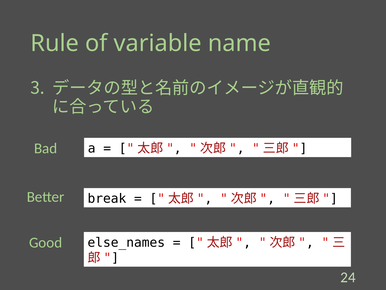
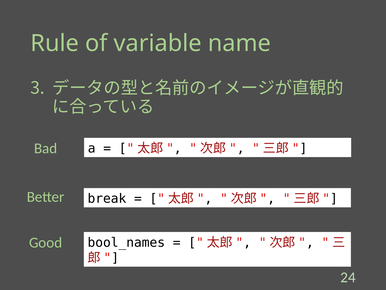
else_names: else_names -> bool_names (126, 242)
